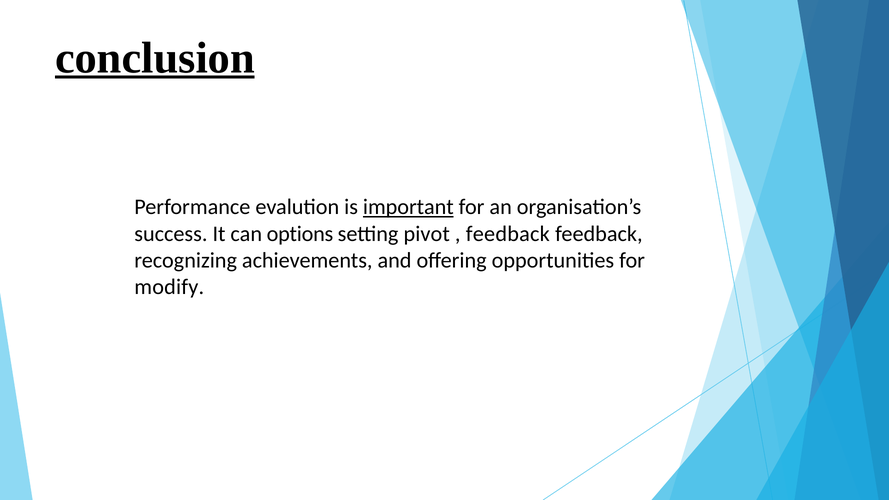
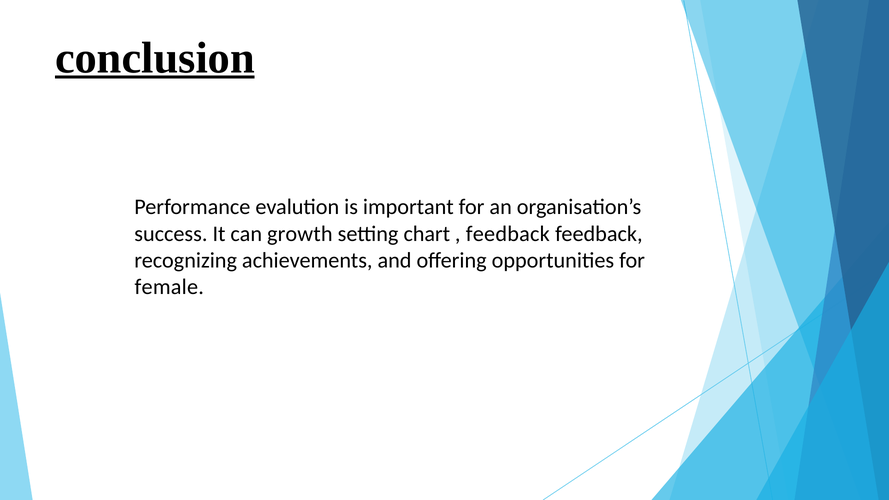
important underline: present -> none (408, 207)
options: options -> growth (300, 234)
pivot: pivot -> chart (427, 234)
modify: modify -> female (169, 287)
